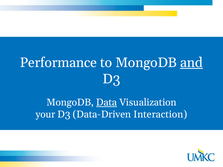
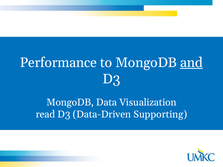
Data underline: present -> none (107, 103)
your: your -> read (45, 114)
Interaction: Interaction -> Supporting (160, 114)
